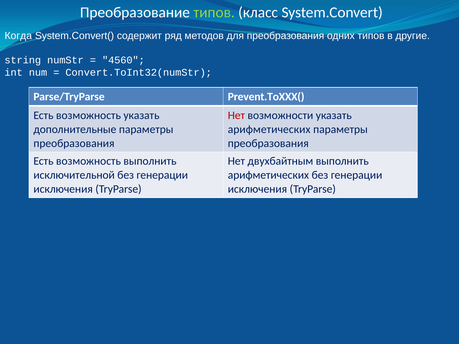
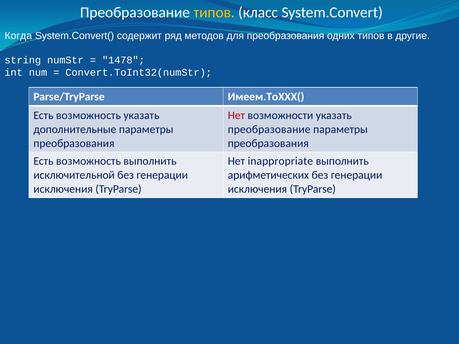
типов colour: light green -> yellow (214, 12)
4560: 4560 -> 1478 (123, 60)
Prevent.ToXXX(: Prevent.ToXXX( -> Имеем.ToXXX( (266, 97)
арифметических: арифметических -> преобразование (269, 129)
двухбайтным: двухбайтным -> inappropriate (280, 161)
